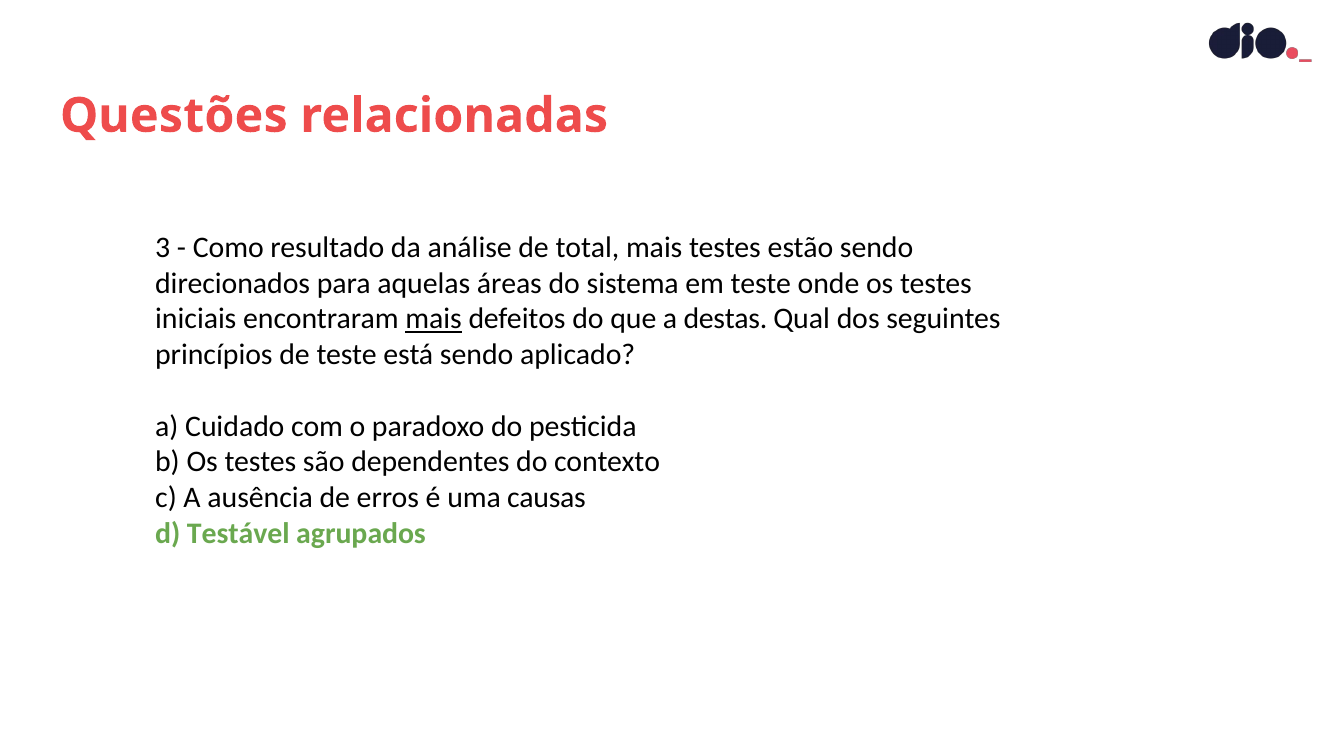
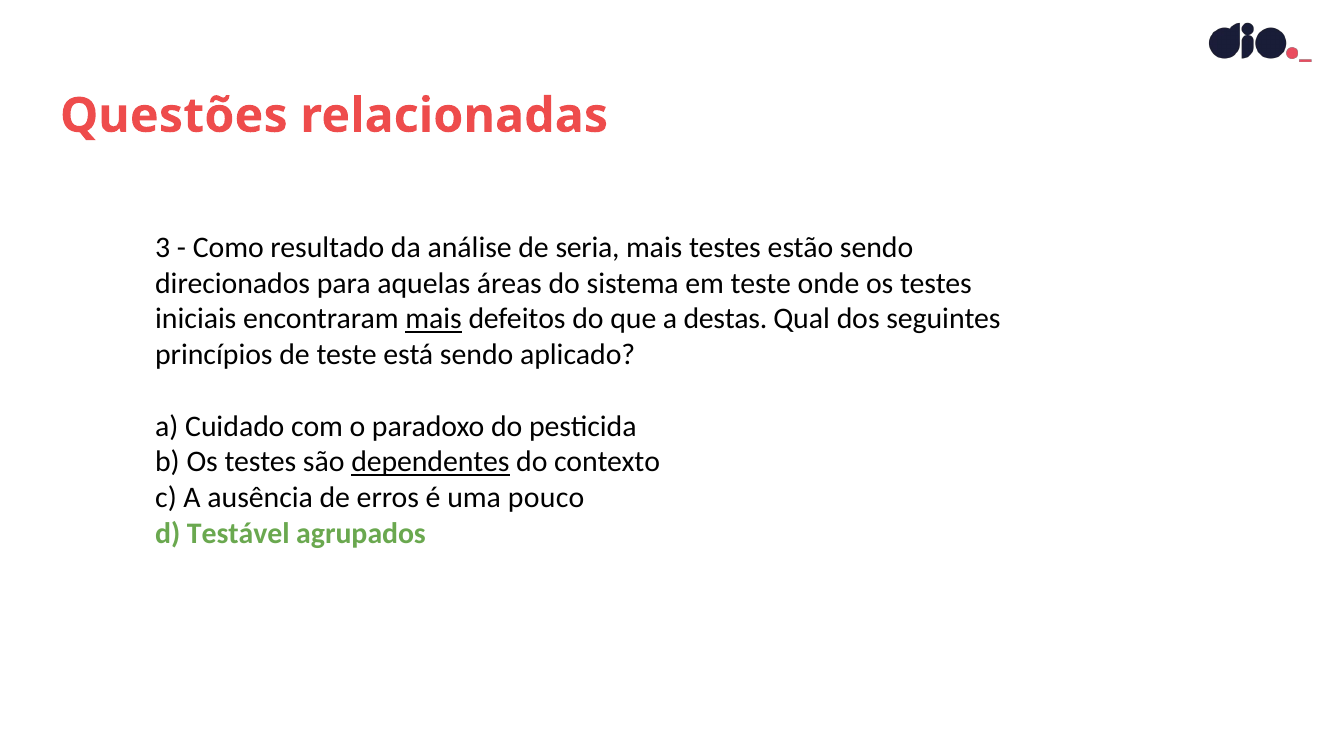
total: total -> seria (588, 248)
dependentes underline: none -> present (430, 462)
causas: causas -> pouco (546, 498)
